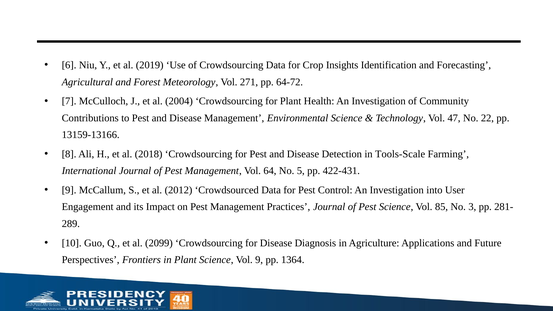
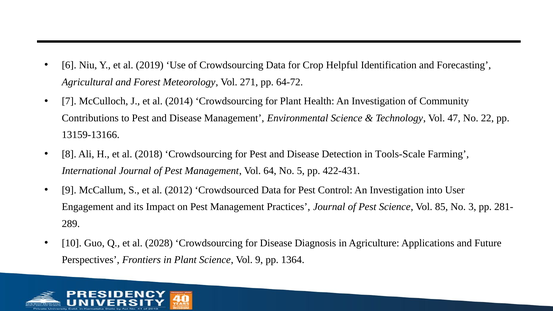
Insights: Insights -> Helpful (342, 65)
2004: 2004 -> 2014 (179, 101)
2099: 2099 -> 2028 (159, 243)
